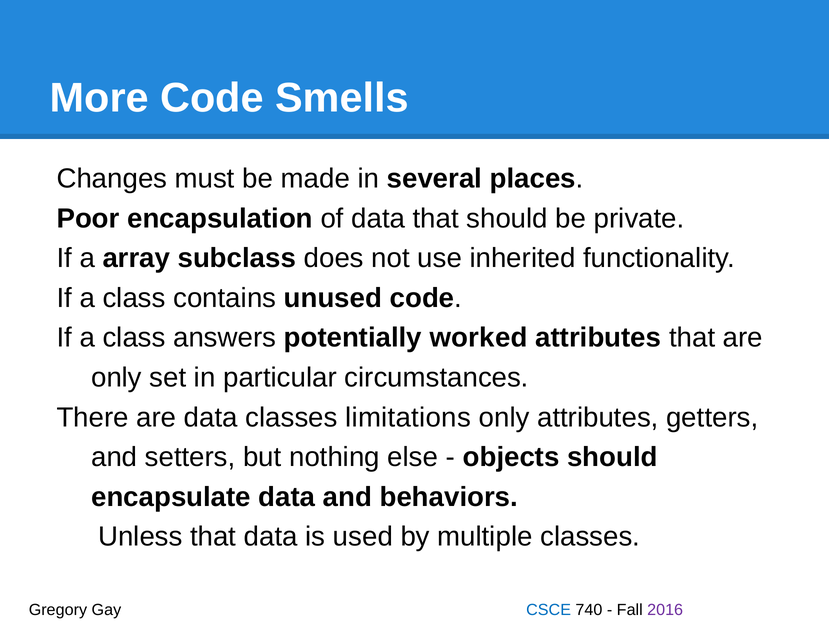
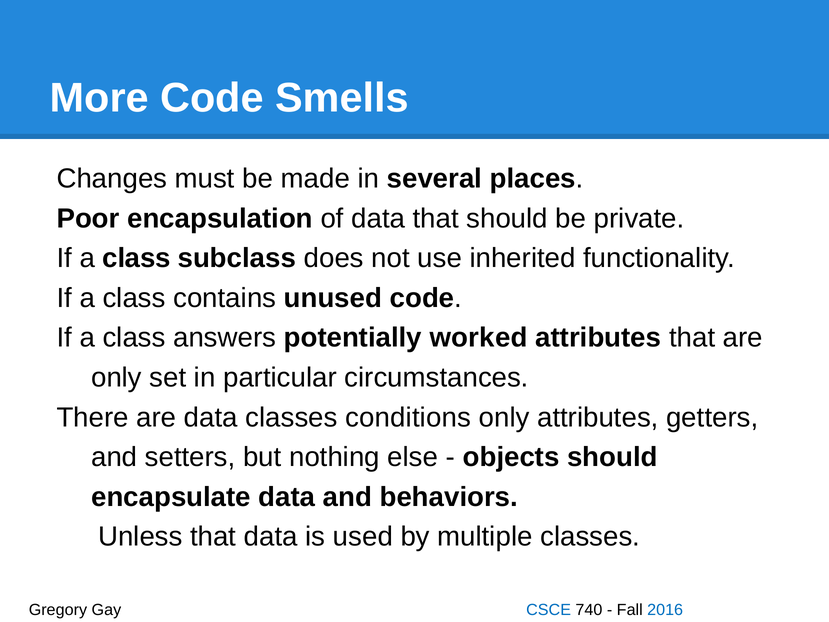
array: array -> class (136, 258)
limitations: limitations -> conditions (408, 417)
2016 colour: purple -> blue (665, 610)
